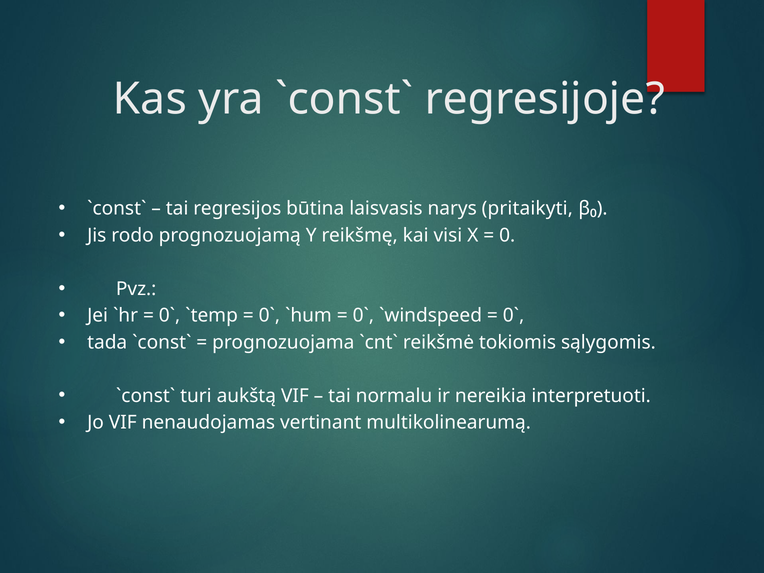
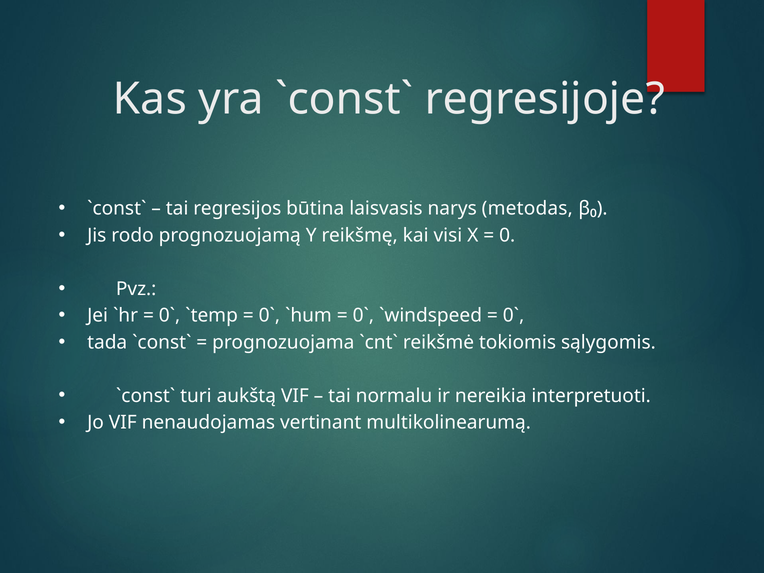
pritaikyti: pritaikyti -> metodas (527, 209)
